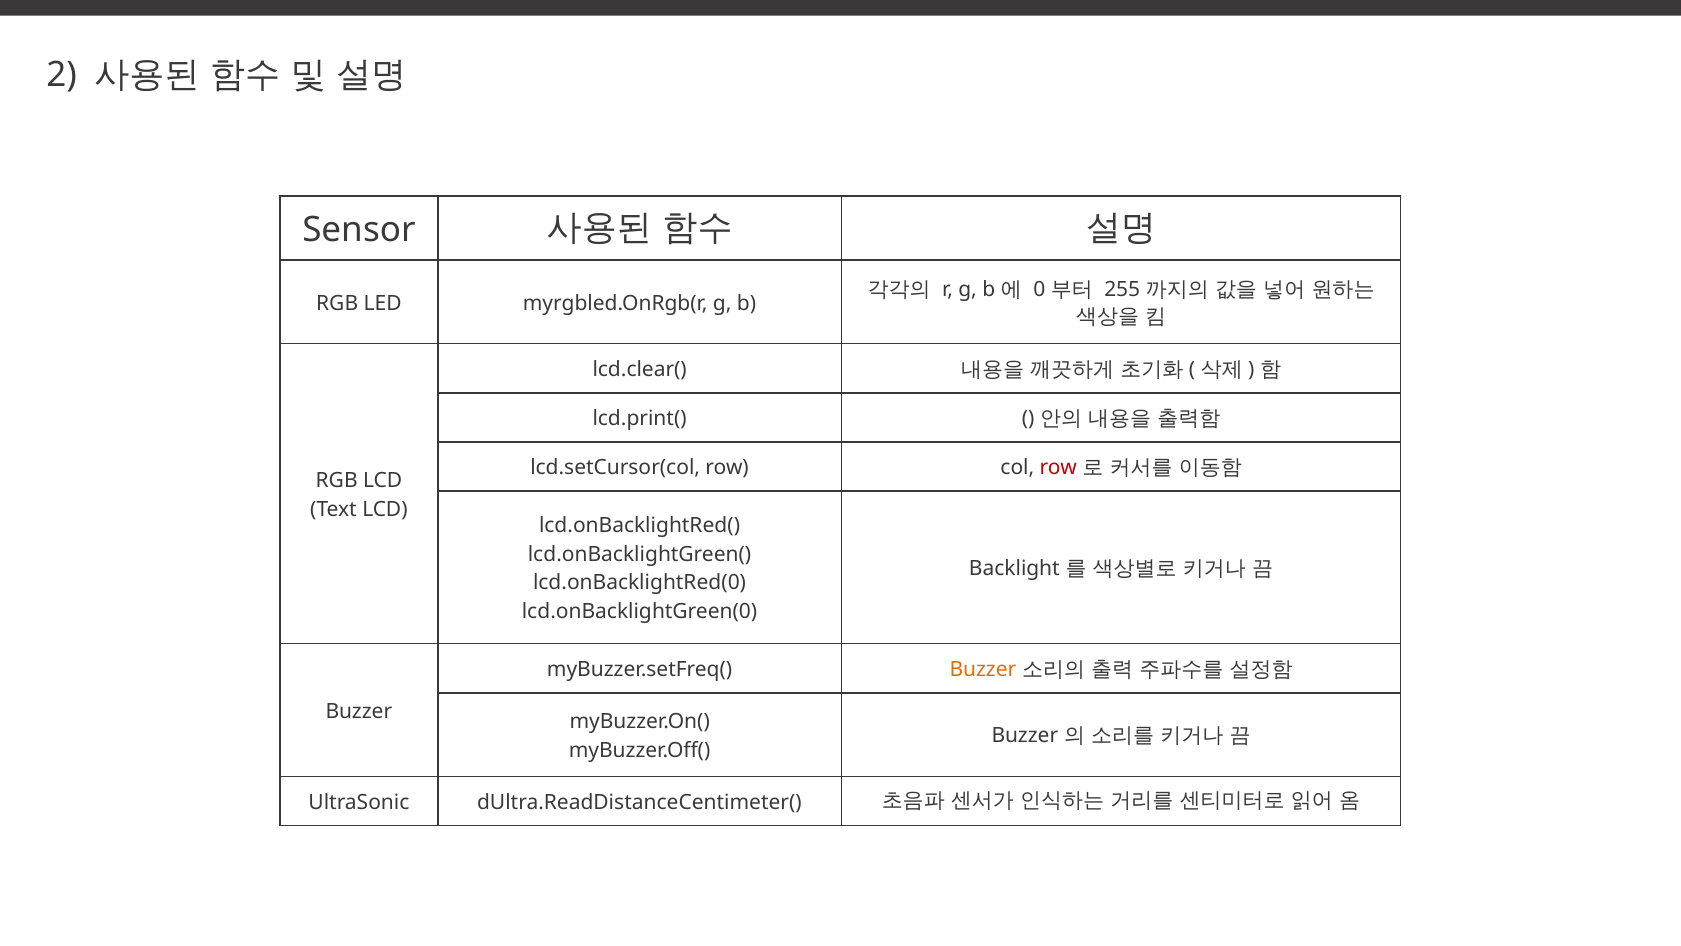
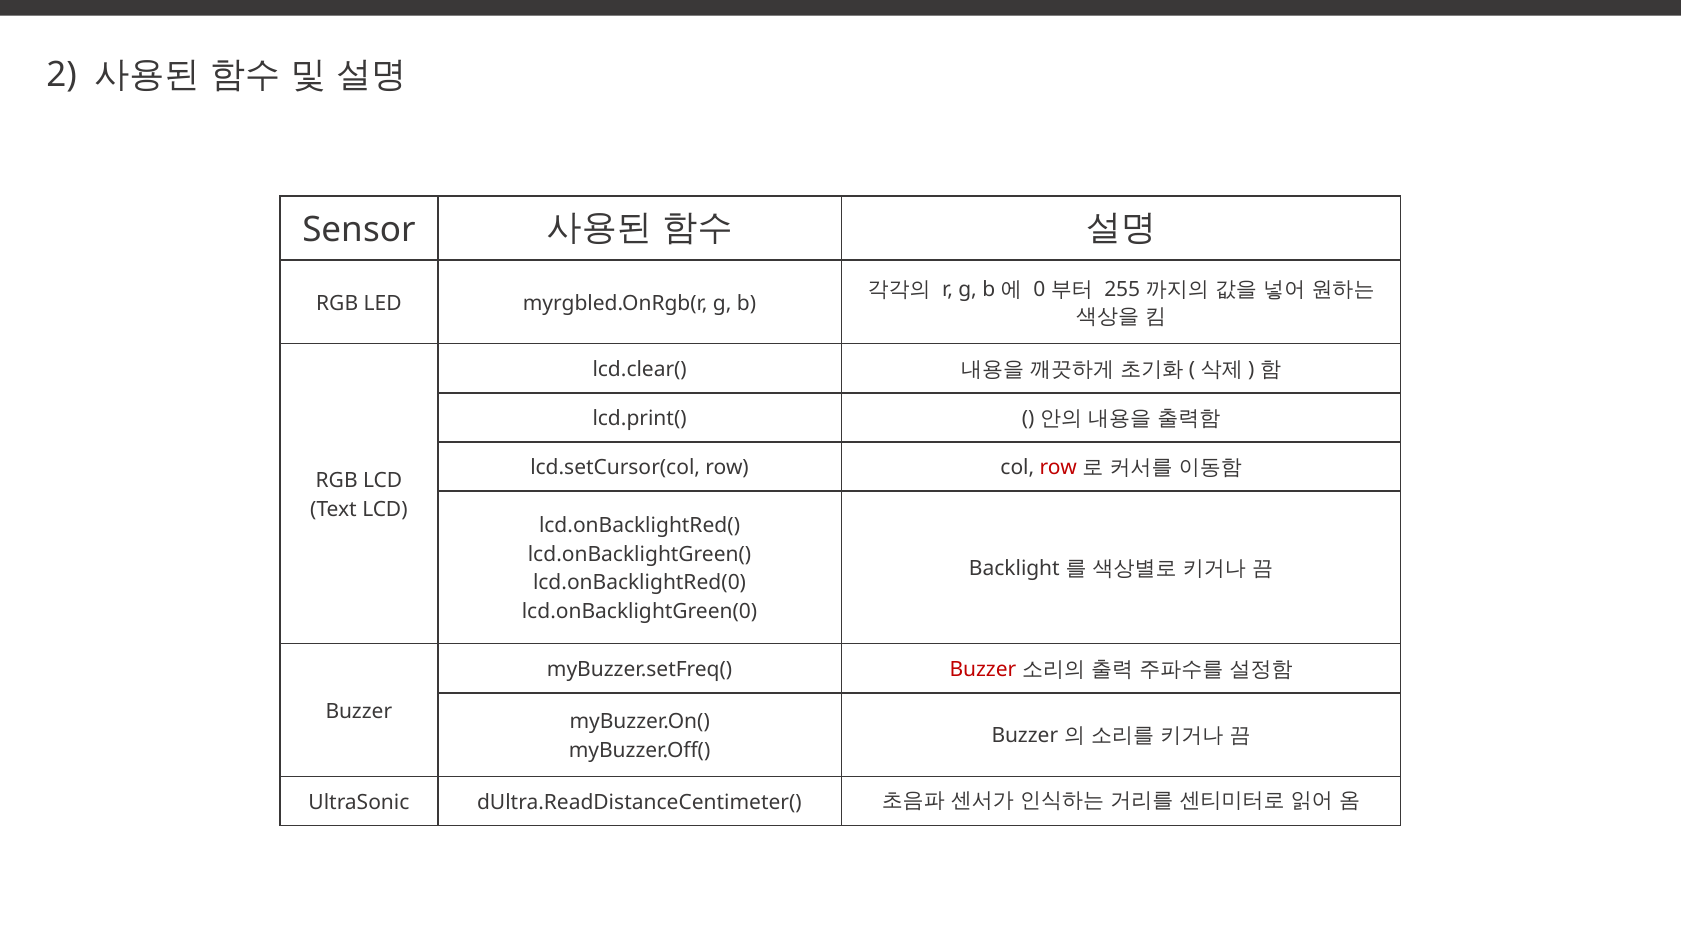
Buzzer colour: orange -> red (983, 669)
